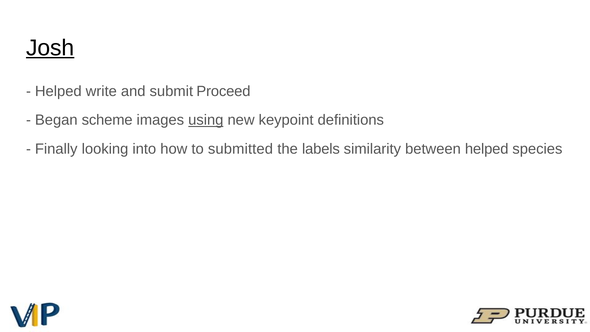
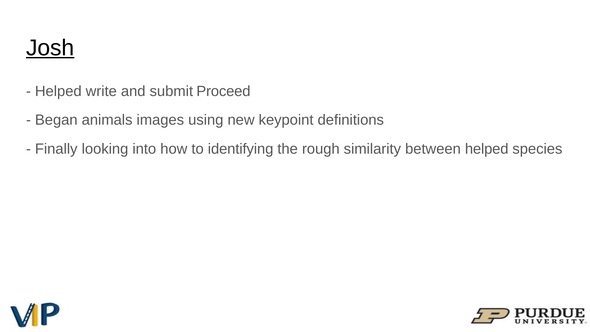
scheme: scheme -> animals (107, 120)
using underline: present -> none (206, 120)
submitted: submitted -> identifying (241, 149)
labels: labels -> rough (321, 149)
